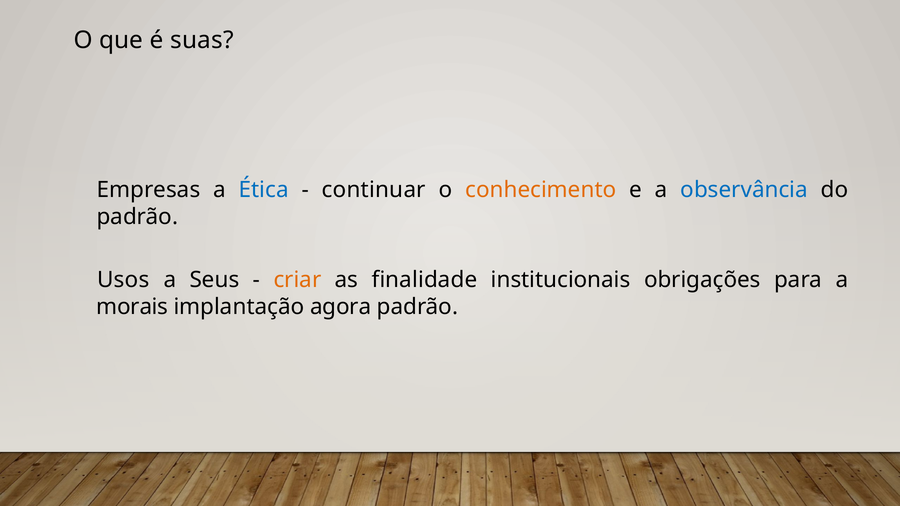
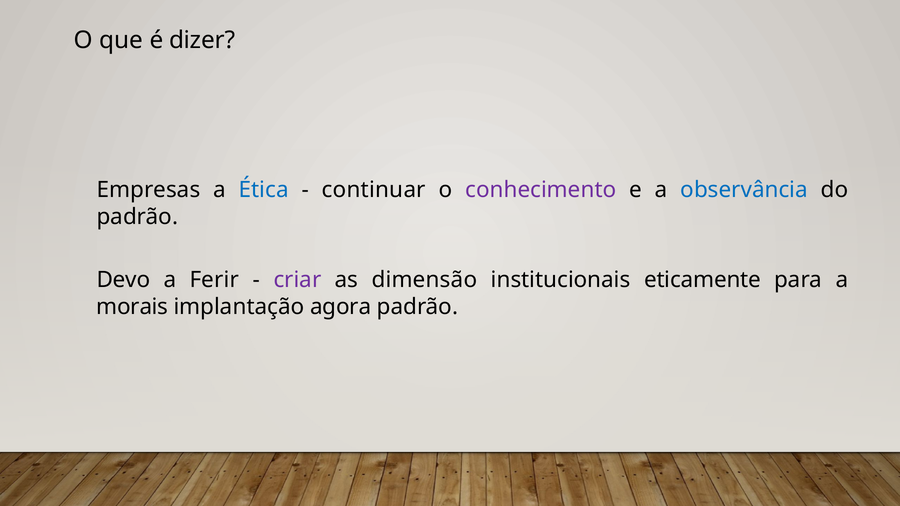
suas: suas -> dizer (202, 40)
conhecimento colour: orange -> purple (541, 190)
Usos: Usos -> Devo (123, 280)
Seus: Seus -> Ferir (214, 280)
criar colour: orange -> purple (297, 280)
finalidade: finalidade -> dimensão (424, 280)
obrigações: obrigações -> eticamente (702, 280)
